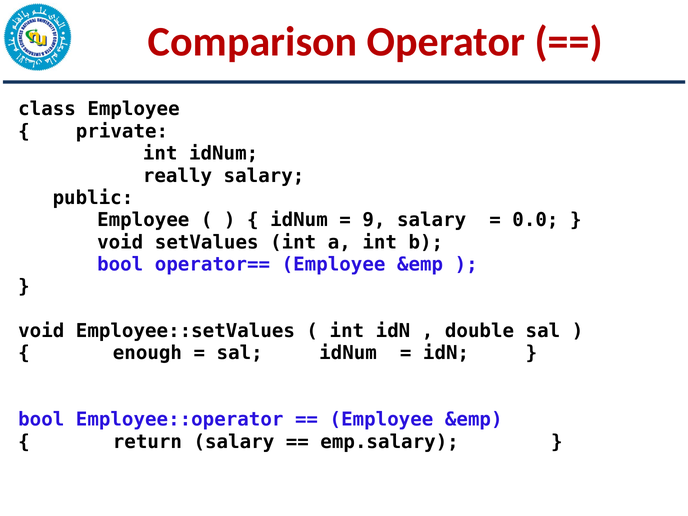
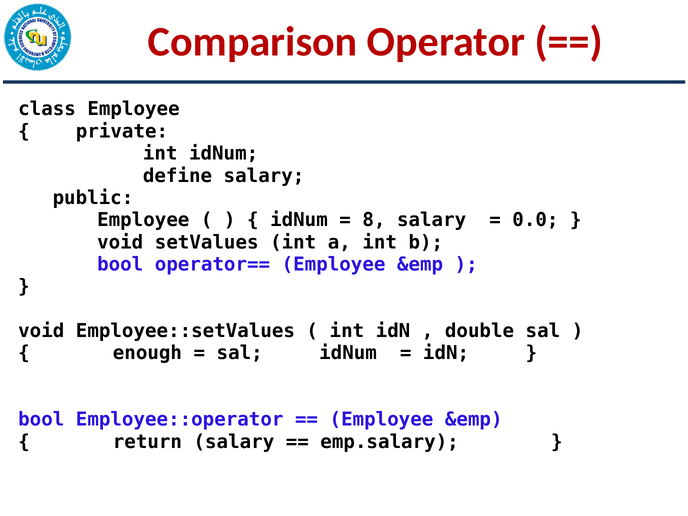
really: really -> define (177, 176)
9: 9 -> 8 (374, 220)
